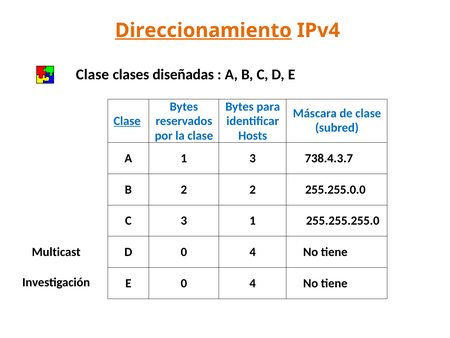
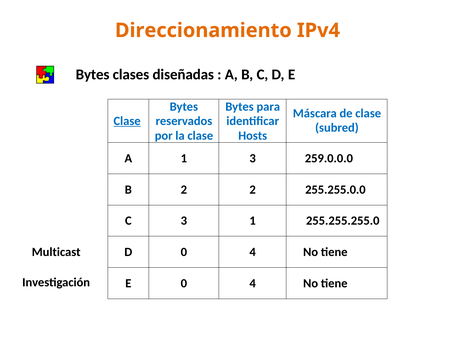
Direccionamiento underline: present -> none (203, 30)
Clase: Clase -> Bytes (93, 74)
738.4.3.7: 738.4.3.7 -> 259.0.0.0 (329, 158)
